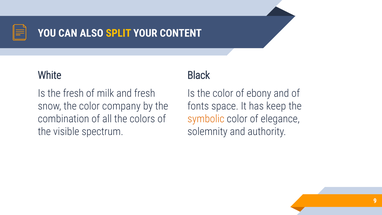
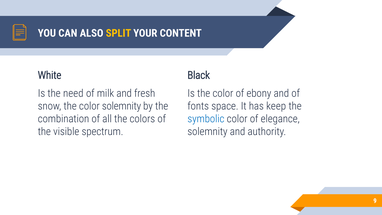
the fresh: fresh -> need (73, 93)
color company: company -> solemnity (122, 106)
symbolic colour: orange -> blue (206, 119)
